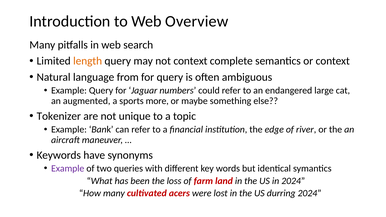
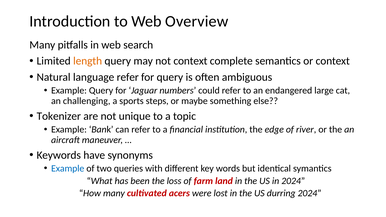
language from: from -> refer (128, 77)
augmented: augmented -> challenging (87, 101)
more: more -> steps (157, 101)
Example colour: purple -> blue (68, 169)
